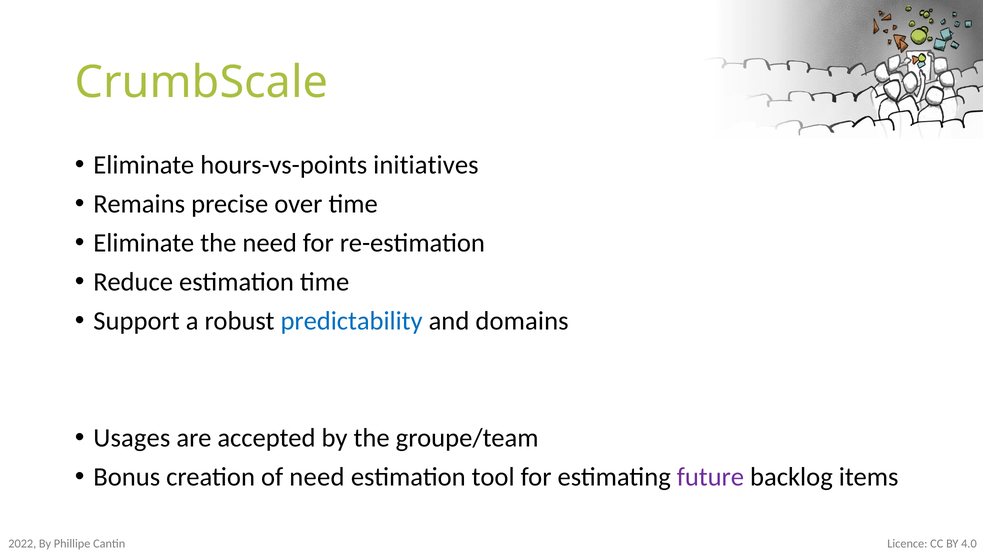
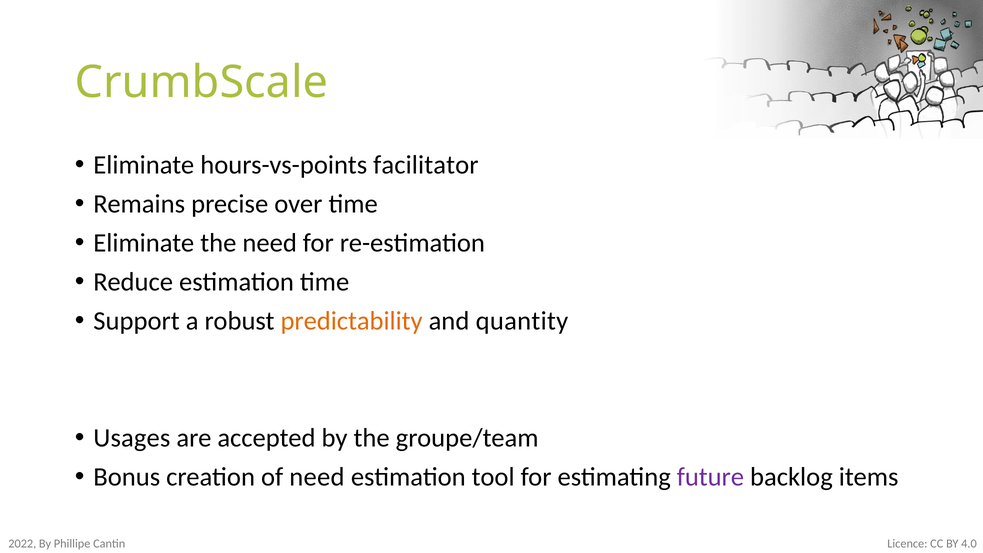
initiatives: initiatives -> facilitator (426, 165)
predictability colour: blue -> orange (352, 321)
domains: domains -> quantity (522, 321)
